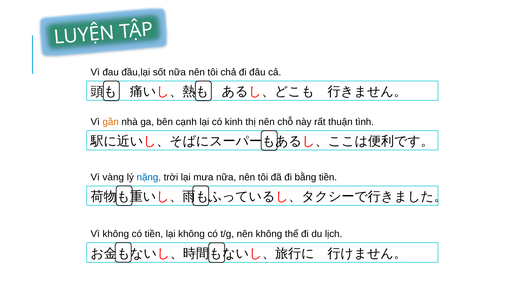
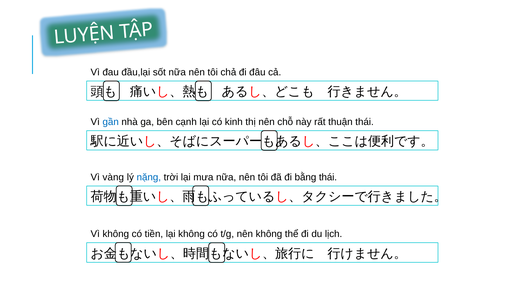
gần colour: orange -> blue (111, 122)
thuận tình: tình -> thái (365, 122)
bằng tiền: tiền -> thái (328, 178)
